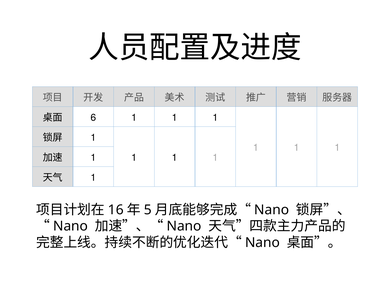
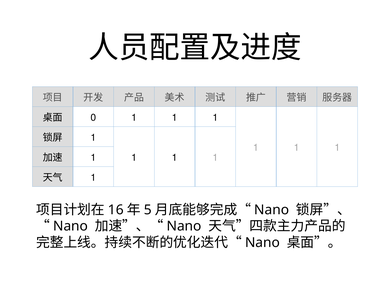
6: 6 -> 0 (93, 118)
